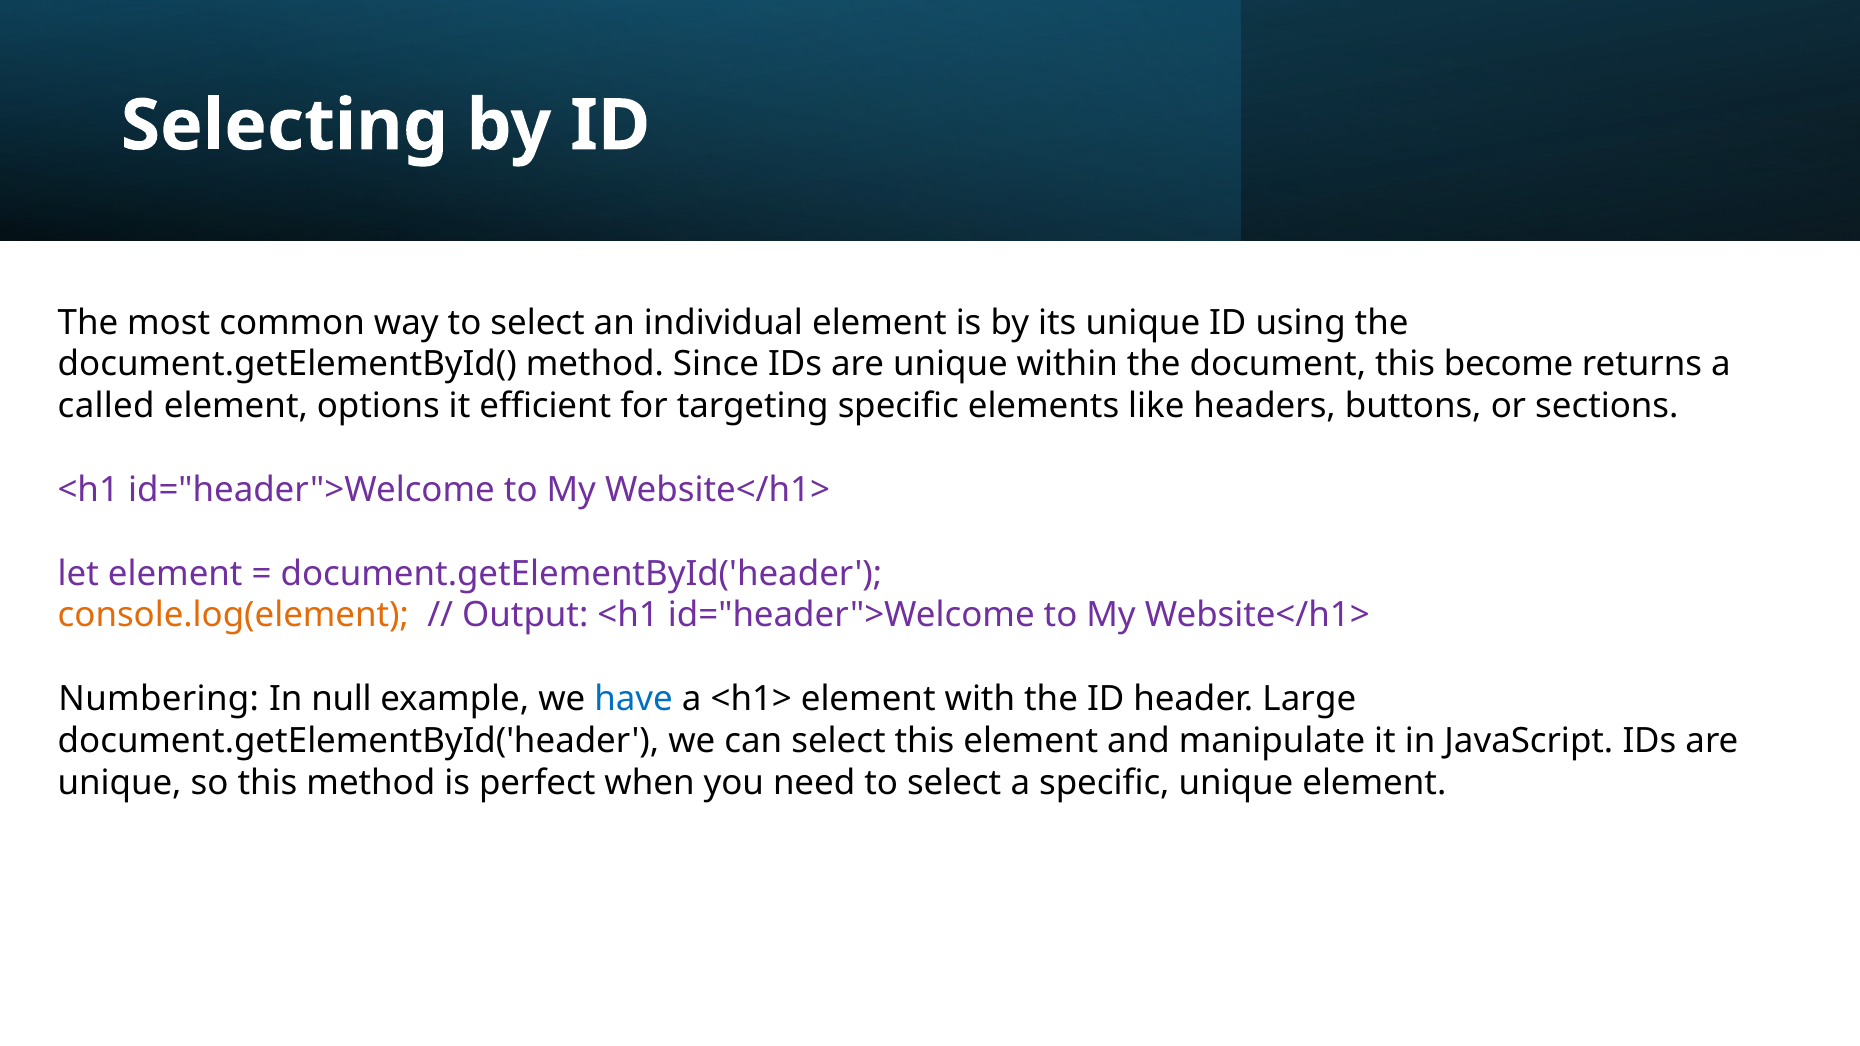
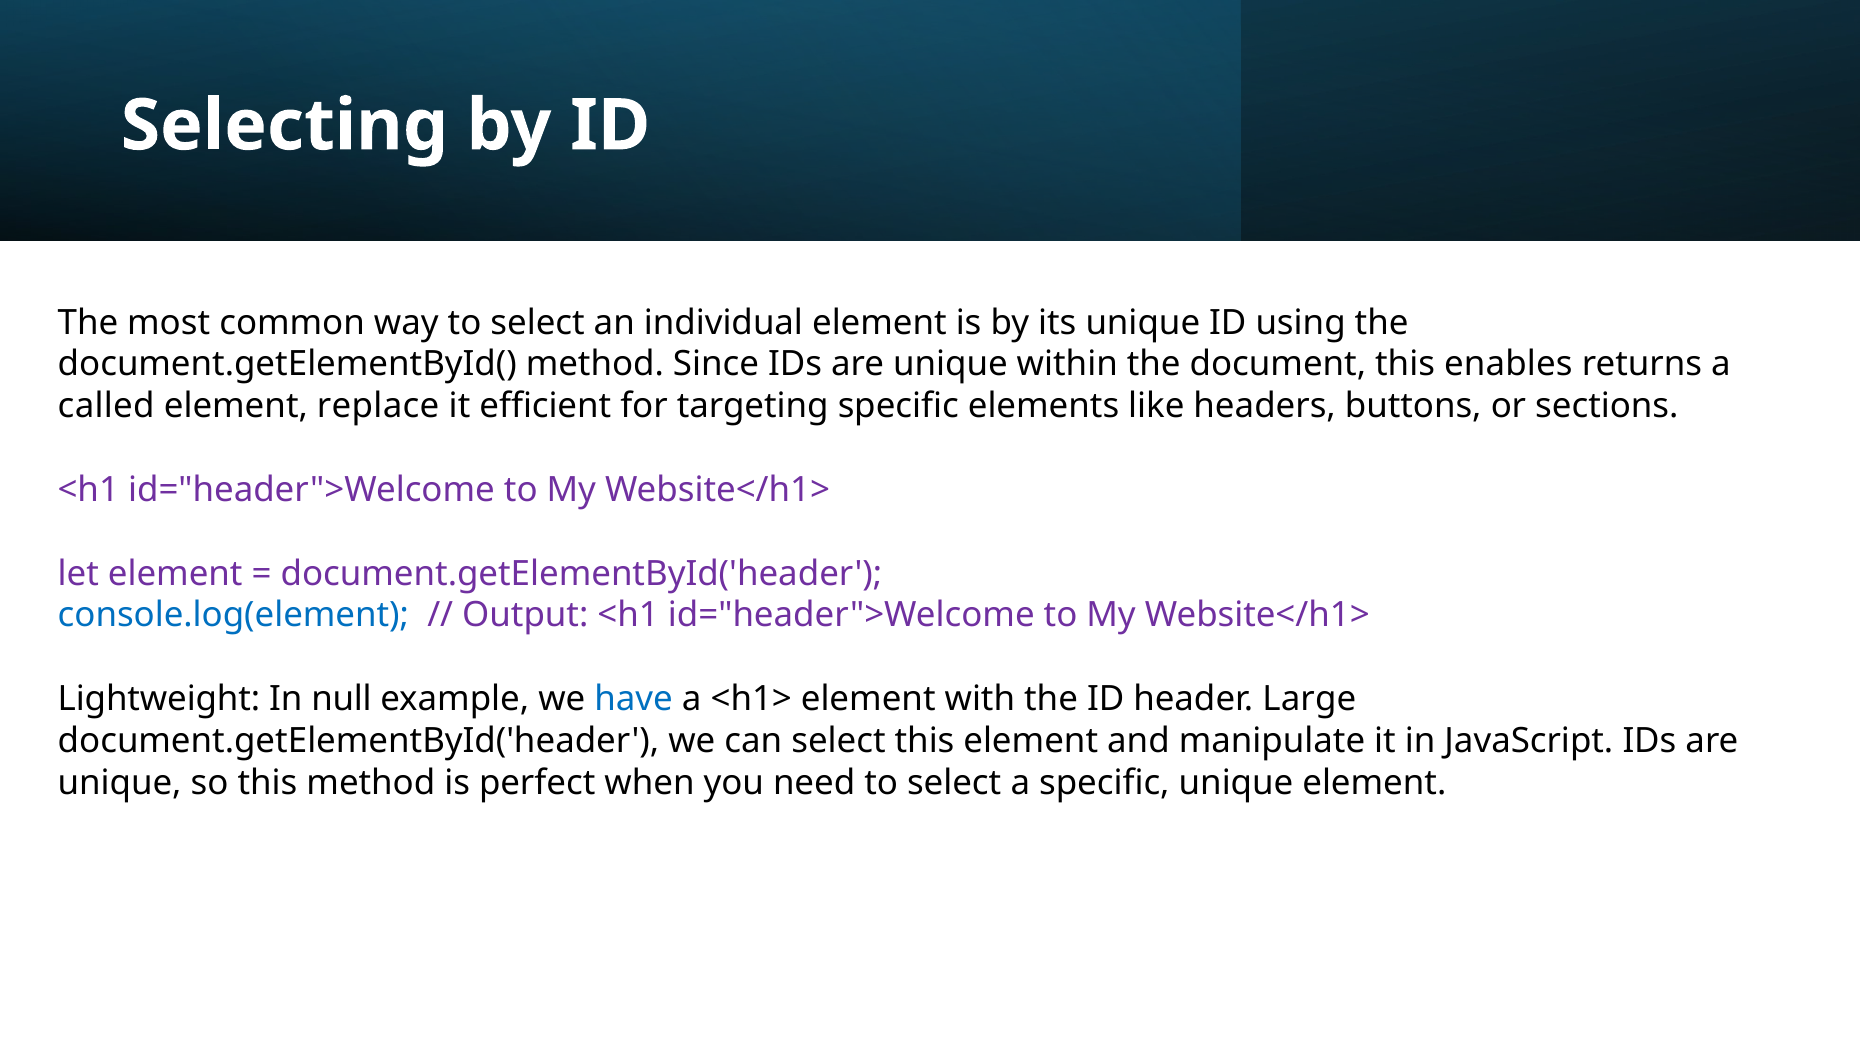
become: become -> enables (1508, 365)
options: options -> replace (378, 406)
console.log(element colour: orange -> blue (233, 616)
Numbering: Numbering -> Lightweight (159, 699)
